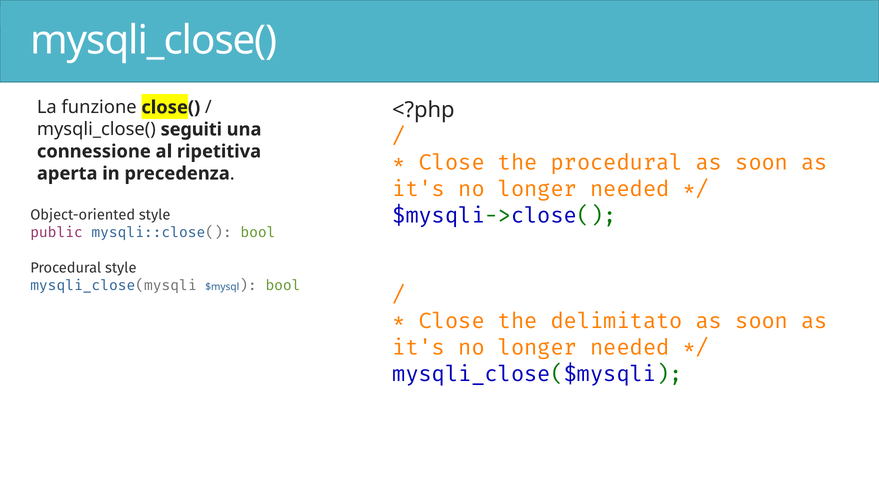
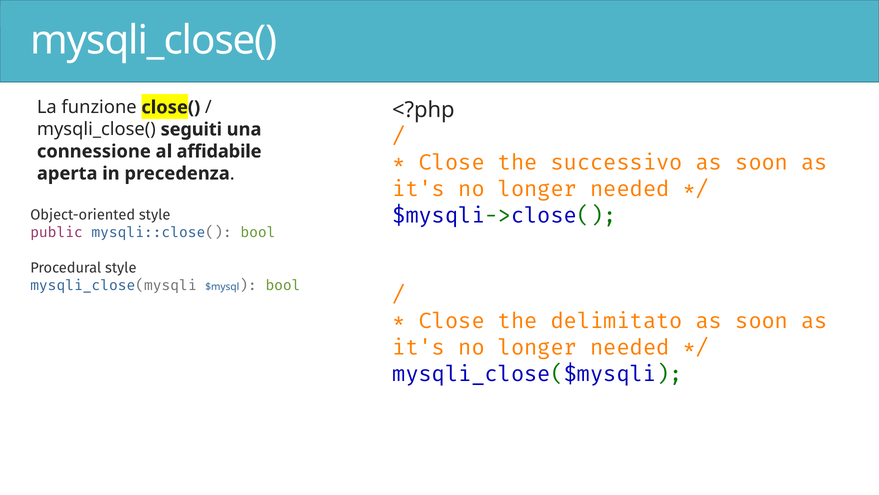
ripetitiva: ripetitiva -> affidabile (219, 151)
the procedural: procedural -> successivo (617, 162)
